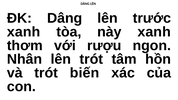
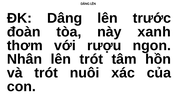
xanh: xanh -> đoàn (24, 32)
biến: biến -> nuôi (85, 73)
